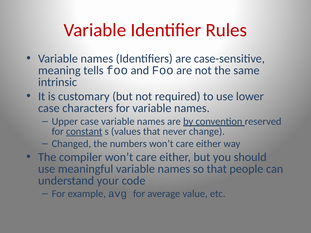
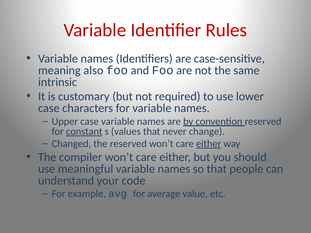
tells: tells -> also (93, 71)
the numbers: numbers -> reserved (128, 144)
either underline: none -> present (209, 144)
